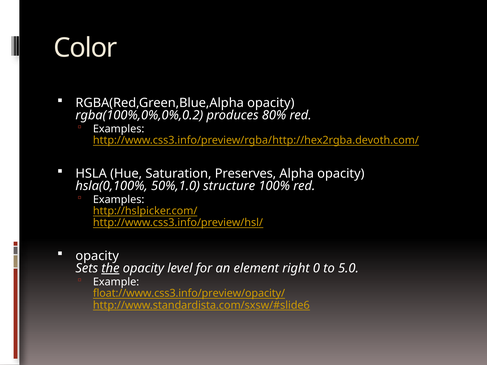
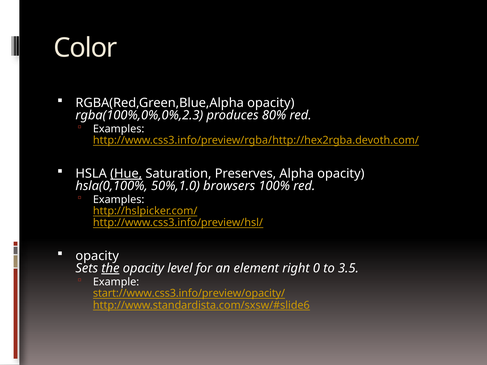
rgba(100%,0%,0%,0.2: rgba(100%,0%,0%,0.2 -> rgba(100%,0%,0%,2.3 (139, 115)
Hue underline: none -> present (126, 174)
structure: structure -> browsers (229, 186)
5.0: 5.0 -> 3.5 (348, 269)
float://www.css3.info/preview/opacity/: float://www.css3.info/preview/opacity/ -> start://www.css3.info/preview/opacity/ (189, 294)
